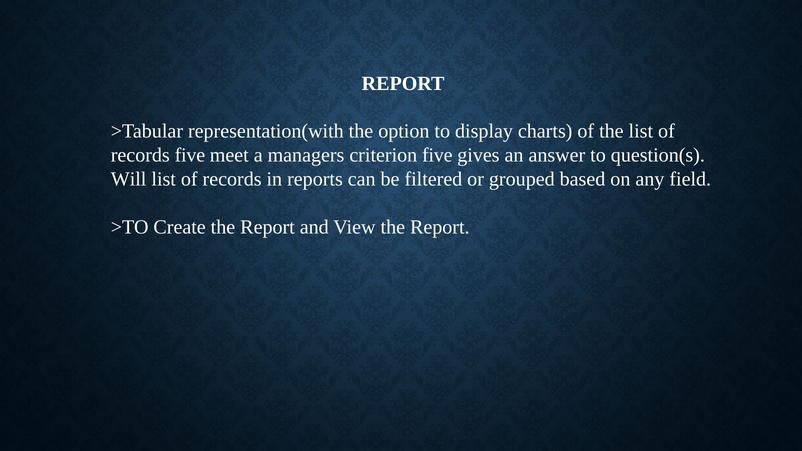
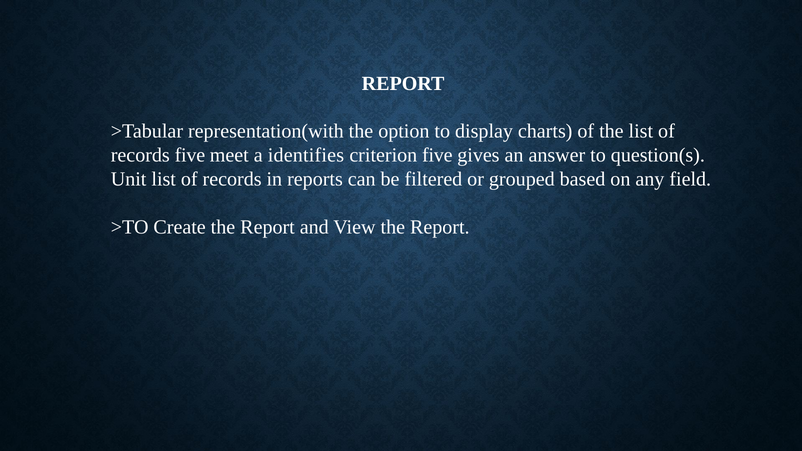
managers: managers -> identifies (306, 155)
Will: Will -> Unit (129, 179)
